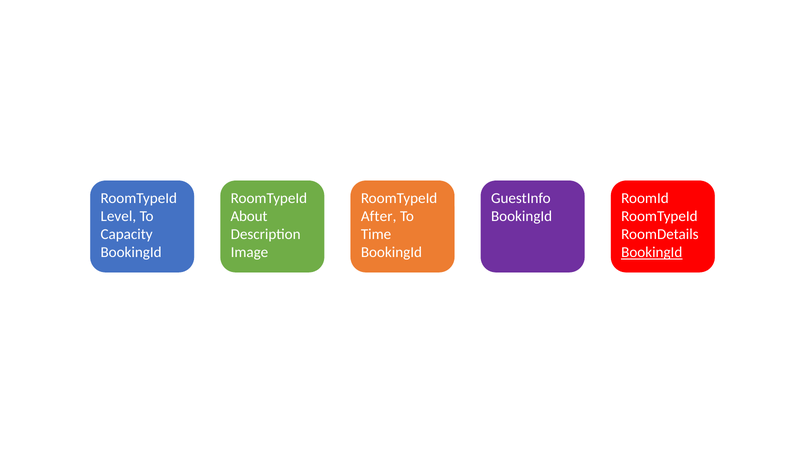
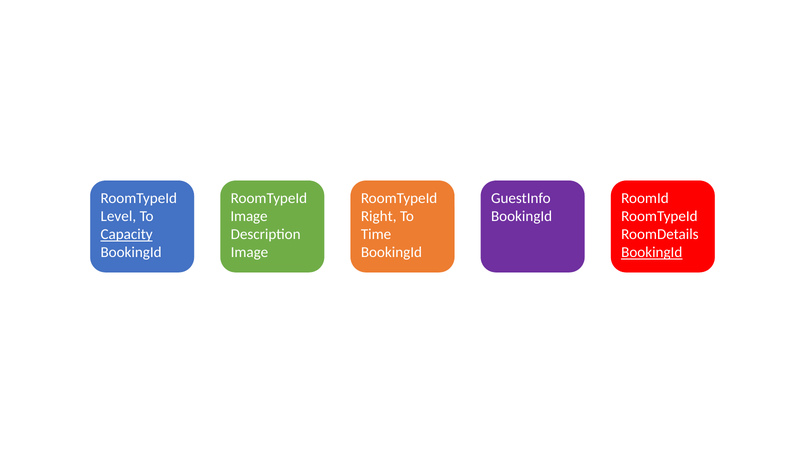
About: About -> Image (249, 216)
After: After -> Right (379, 216)
Capacity underline: none -> present (127, 234)
